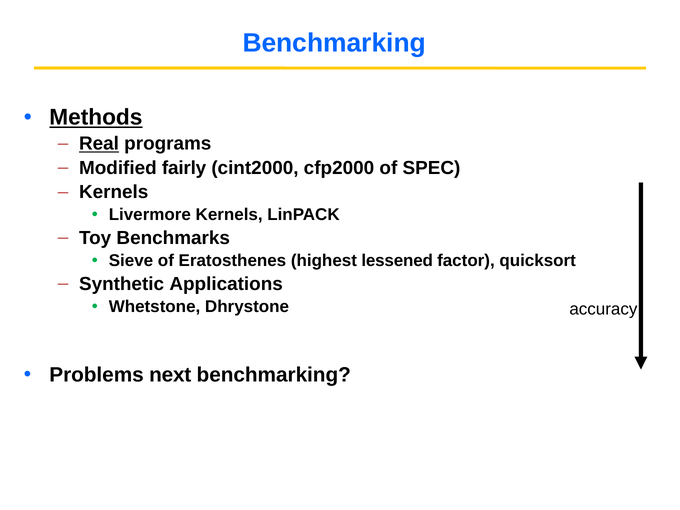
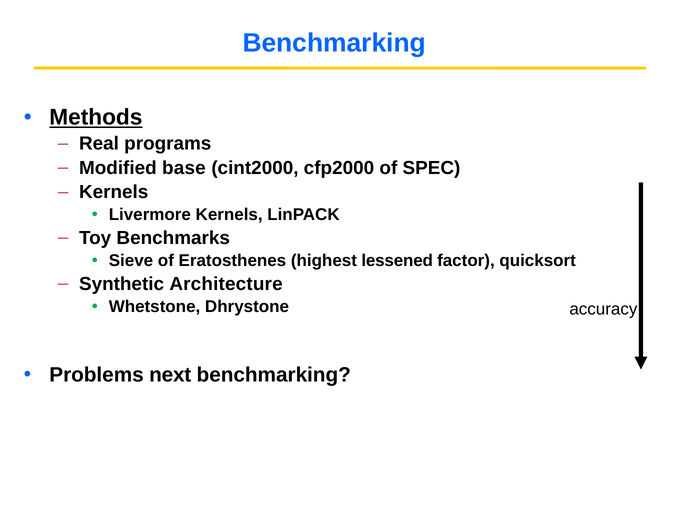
Real underline: present -> none (99, 144)
fairly: fairly -> base (184, 168)
Applications: Applications -> Architecture (226, 284)
